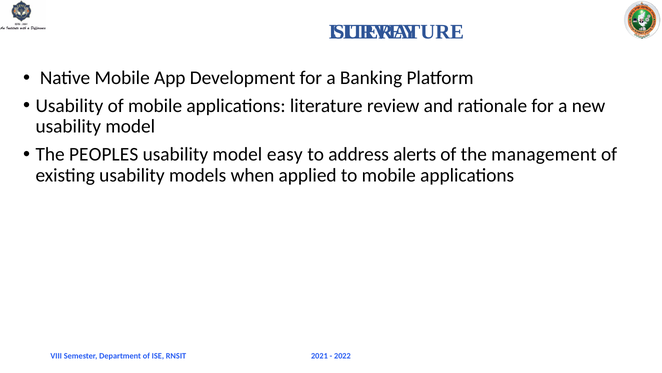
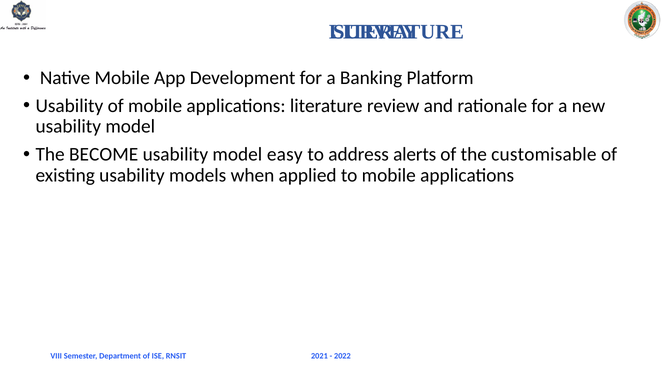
PEOPLES: PEOPLES -> BECOME (104, 154)
management: management -> customisable (544, 154)
